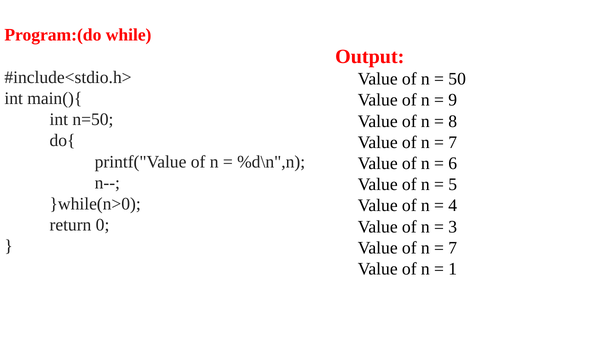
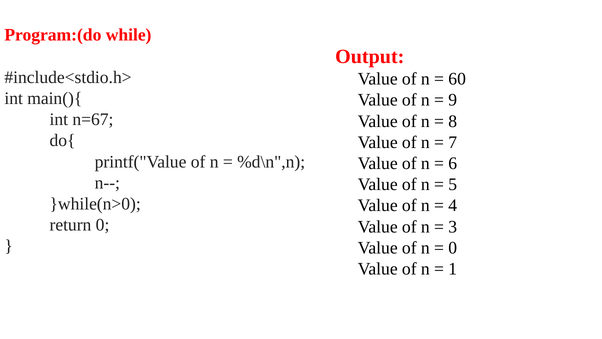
50: 50 -> 60 (457, 79)
n=50: n=50 -> n=67 (93, 119)
7: 7 -> 0 (453, 248)
